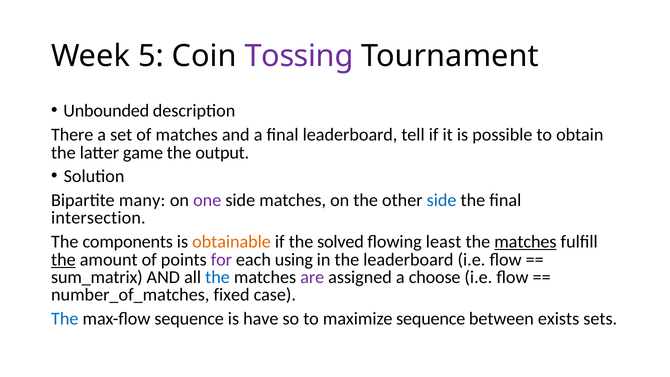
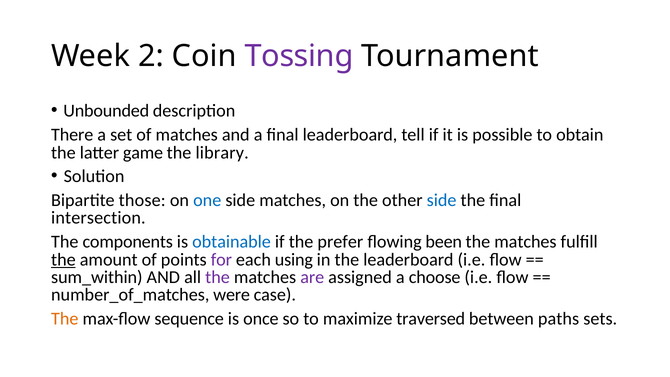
5: 5 -> 2 (151, 56)
output: output -> library (222, 152)
many: many -> those (142, 200)
one colour: purple -> blue (207, 200)
obtainable colour: orange -> blue (232, 242)
solved: solved -> prefer (340, 242)
least: least -> been (444, 242)
matches underline: present -> none (525, 242)
sum_matrix: sum_matrix -> sum_within (97, 277)
the colour: blue -> purple (218, 277)
fixed: fixed -> were (232, 295)
The colour: blue -> orange (65, 319)
have: have -> once (261, 319)
maximize sequence: sequence -> traversed (431, 319)
exists: exists -> paths (559, 319)
